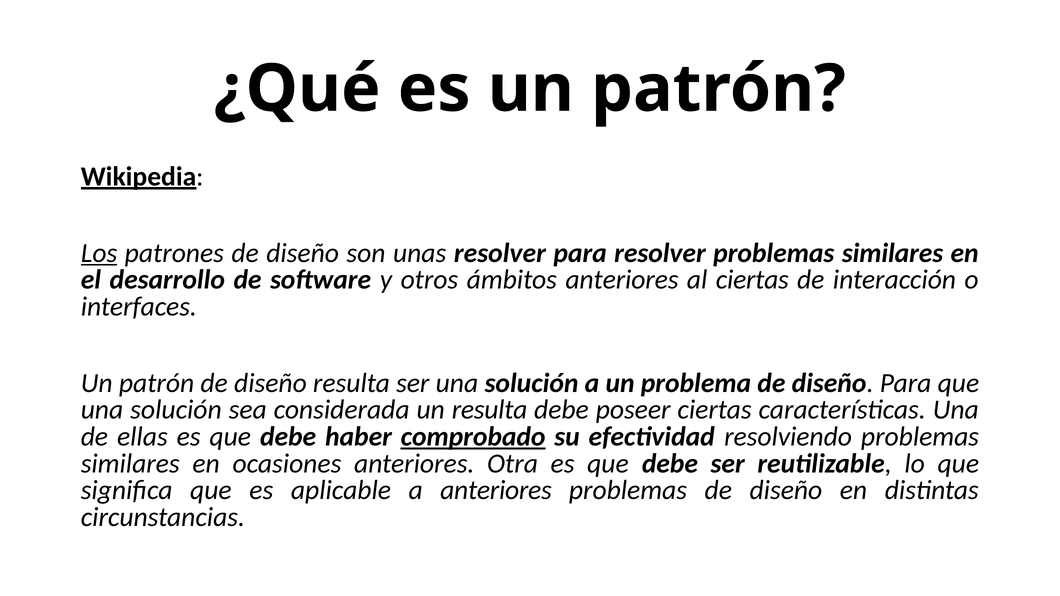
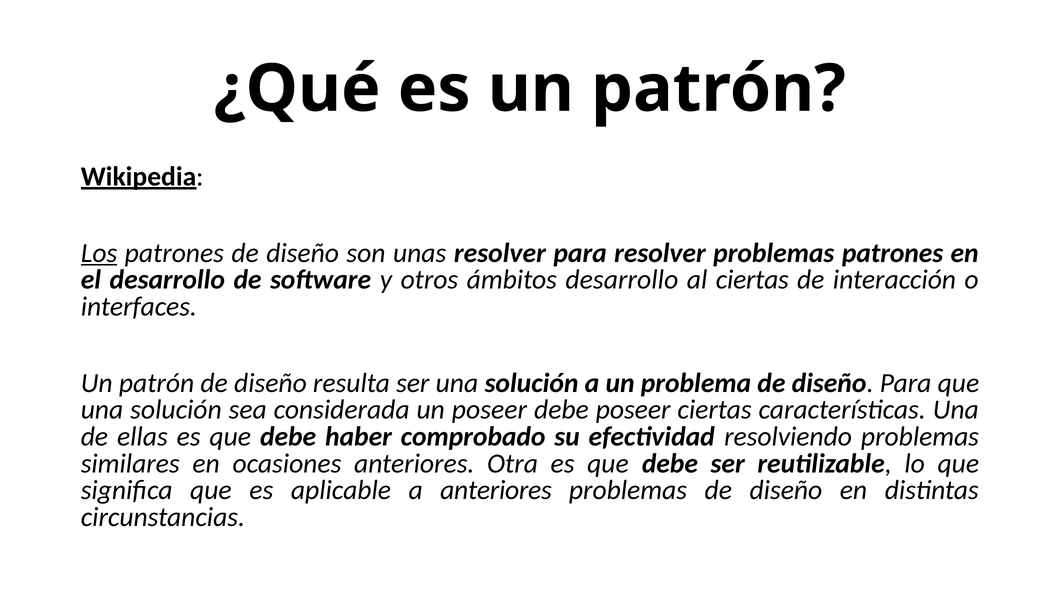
resolver problemas similares: similares -> patrones (893, 253)
ámbitos anteriores: anteriores -> desarrollo (622, 280)
un resulta: resulta -> poseer (489, 410)
comprobado underline: present -> none (473, 437)
